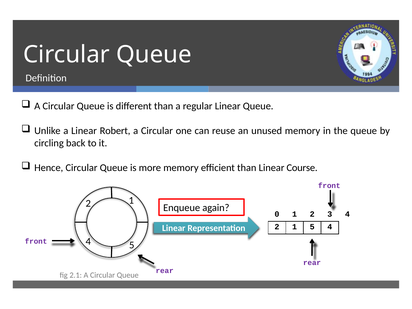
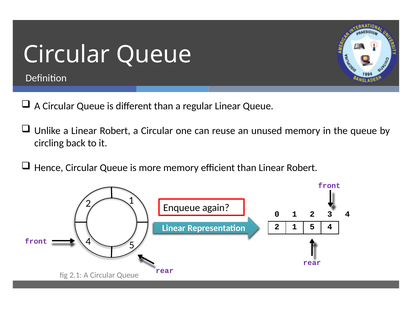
than Linear Course: Course -> Robert (302, 168)
